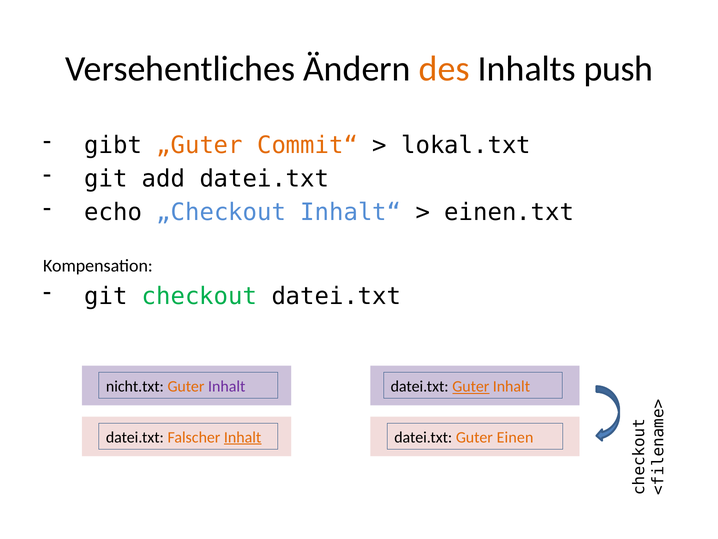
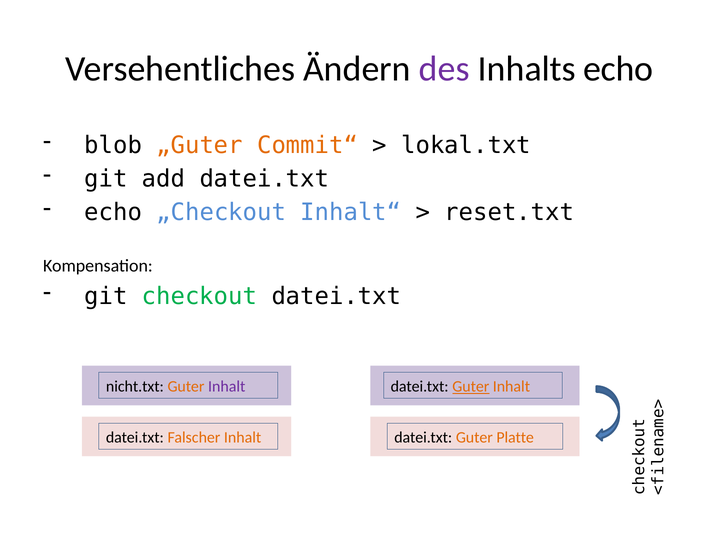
des colour: orange -> purple (444, 69)
Inhalts push: push -> echo (618, 69)
gibt: gibt -> blob (113, 145)
einen.txt: einen.txt -> reset.txt (509, 212)
Inhalt underline: present -> none (243, 437)
Einen: Einen -> Platte (515, 437)
